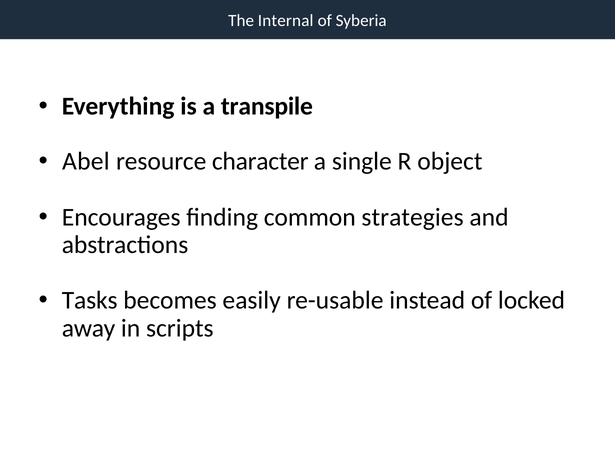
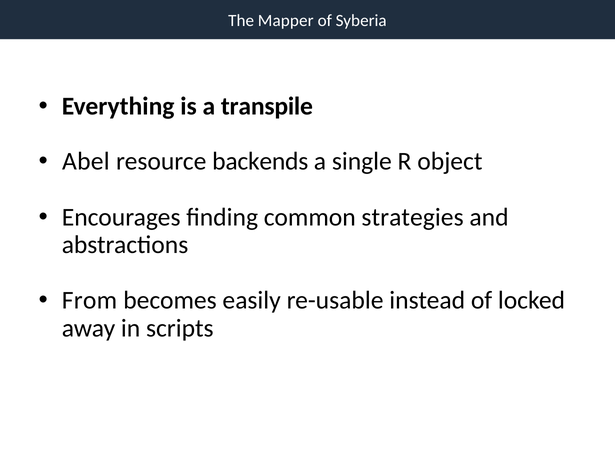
Internal: Internal -> Mapper (286, 21)
character: character -> backends (260, 161)
Tasks: Tasks -> From (89, 301)
